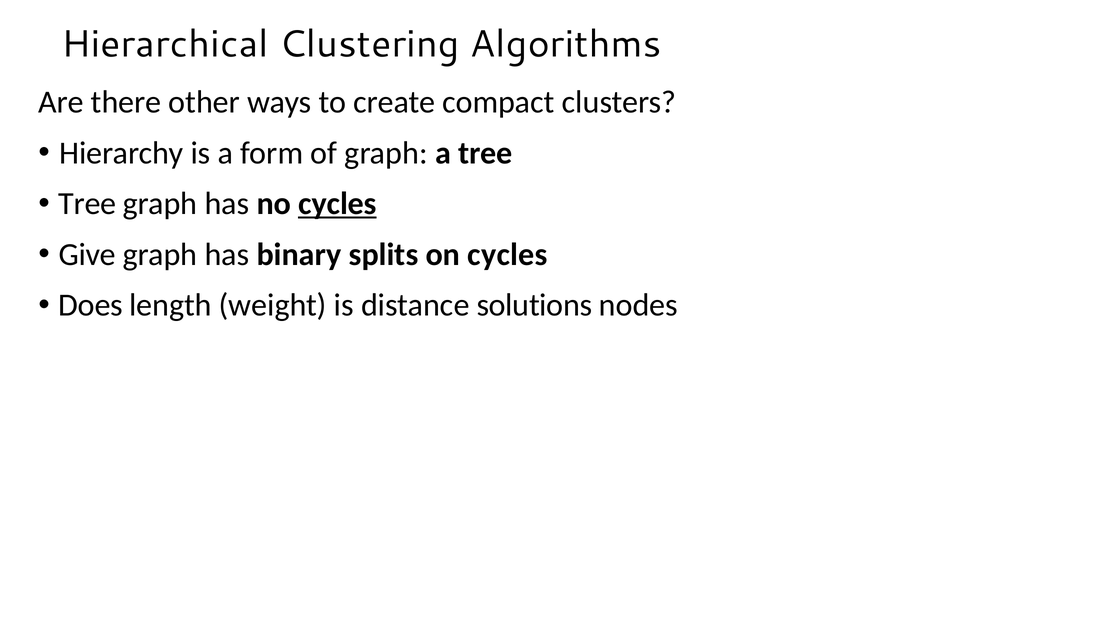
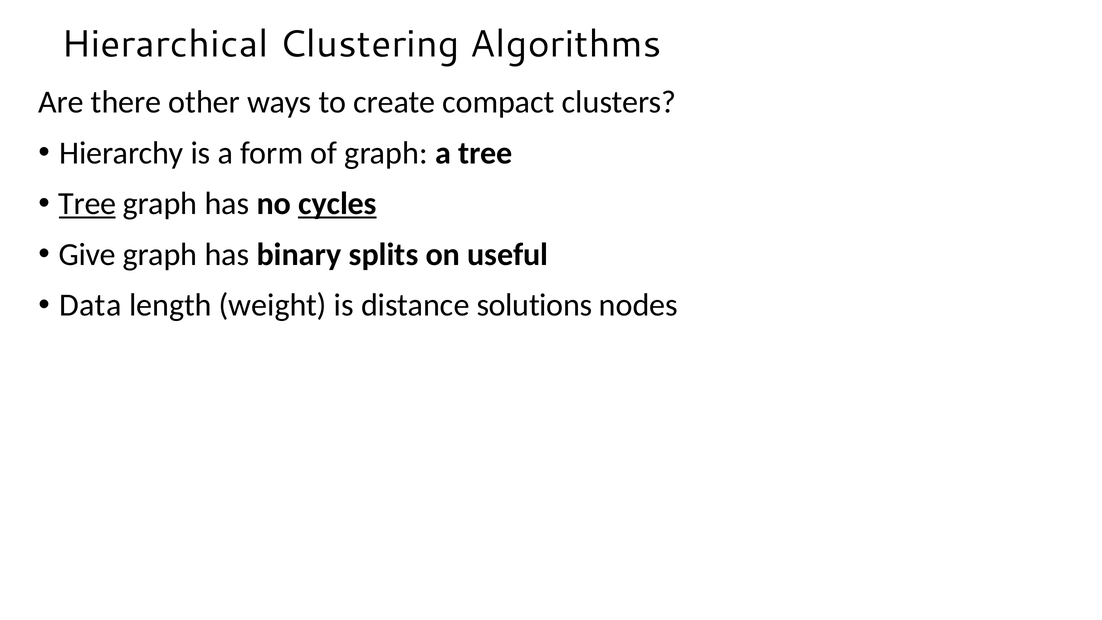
Tree underline: none -> present (87, 204)
on cycles: cycles -> useful (508, 254)
Does: Does -> Data (90, 305)
